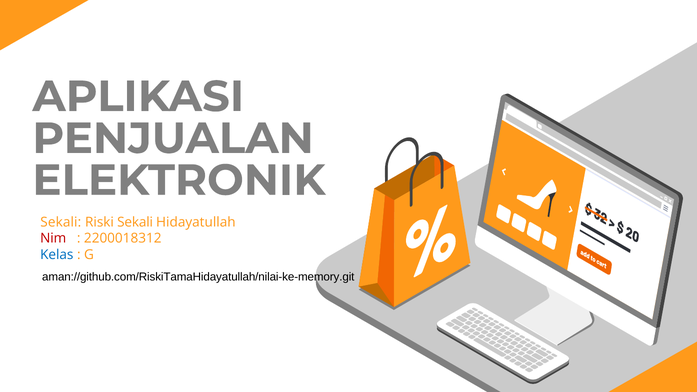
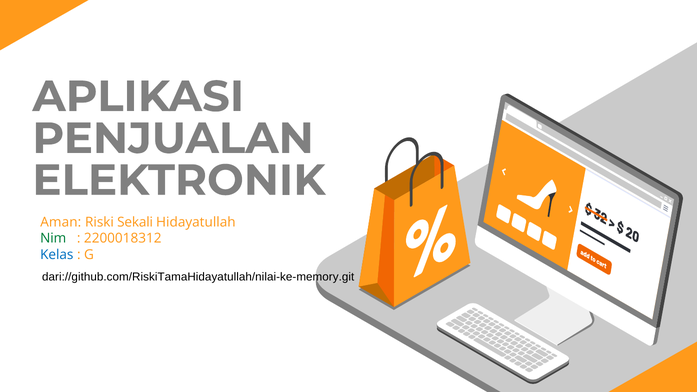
Sekali: Sekali -> Aman (61, 222)
Nim colour: red -> green (53, 239)
aman://github.com/RiskiTamaHidayatullah/nilai-ke-memory.git: aman://github.com/RiskiTamaHidayatullah/nilai-ke-memory.git -> dari://github.com/RiskiTamaHidayatullah/nilai-ke-memory.git (198, 277)
